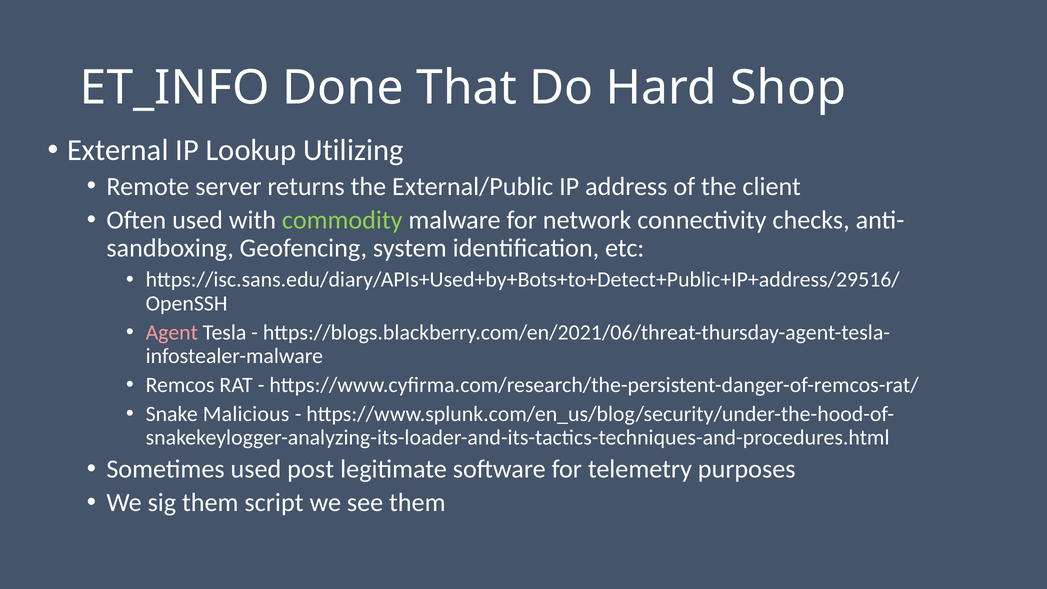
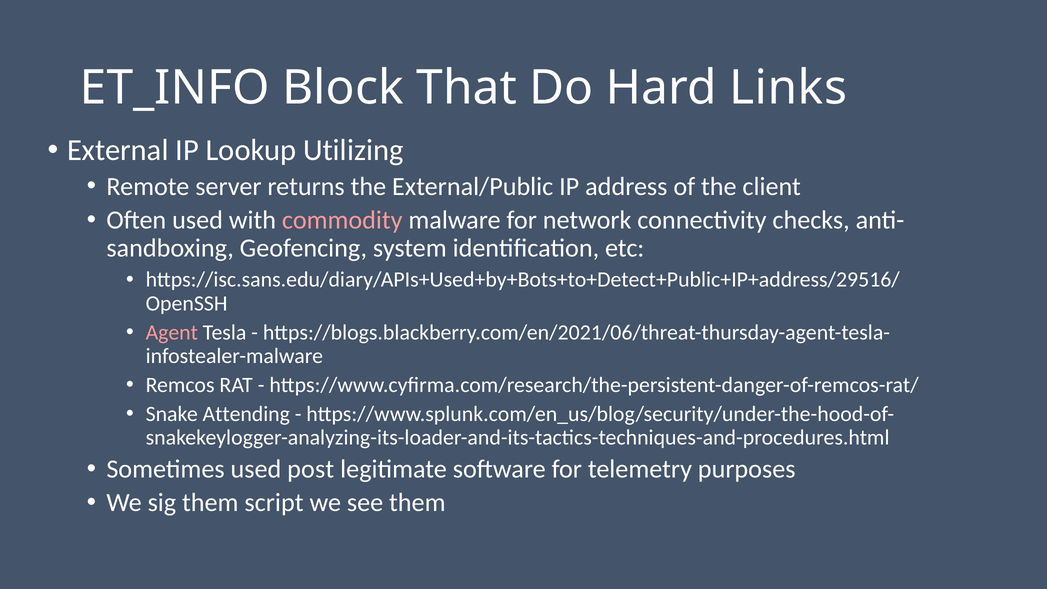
Done: Done -> Block (343, 88)
Shop: Shop -> Links (788, 88)
commodity colour: light green -> pink (342, 220)
Malicious: Malicious -> Attending (246, 414)
